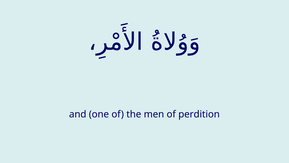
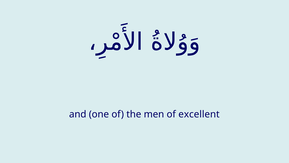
perdition: perdition -> excellent (199, 114)
